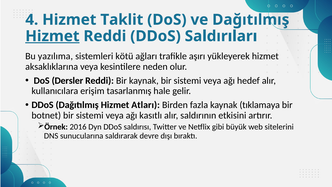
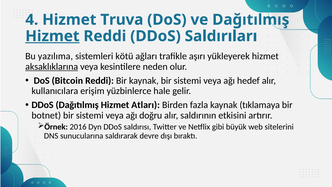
Taklit: Taklit -> Truva (122, 20)
aksaklıklarına underline: none -> present (52, 67)
Dersler: Dersler -> Bitcoin (67, 80)
tasarlanmış: tasarlanmış -> yüzbinlerce (129, 91)
kasıtlı: kasıtlı -> doğru (151, 115)
